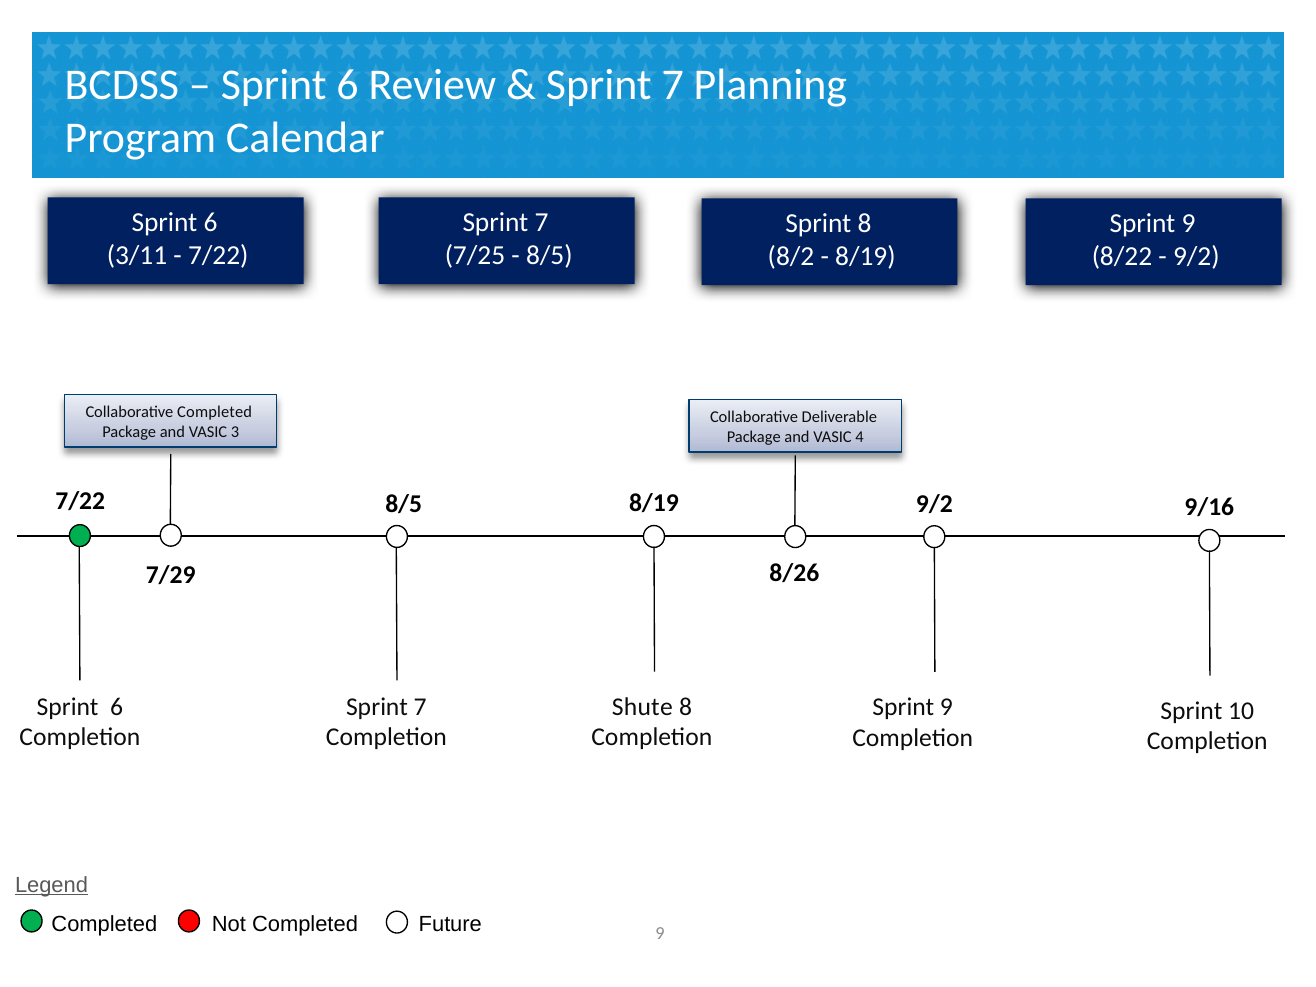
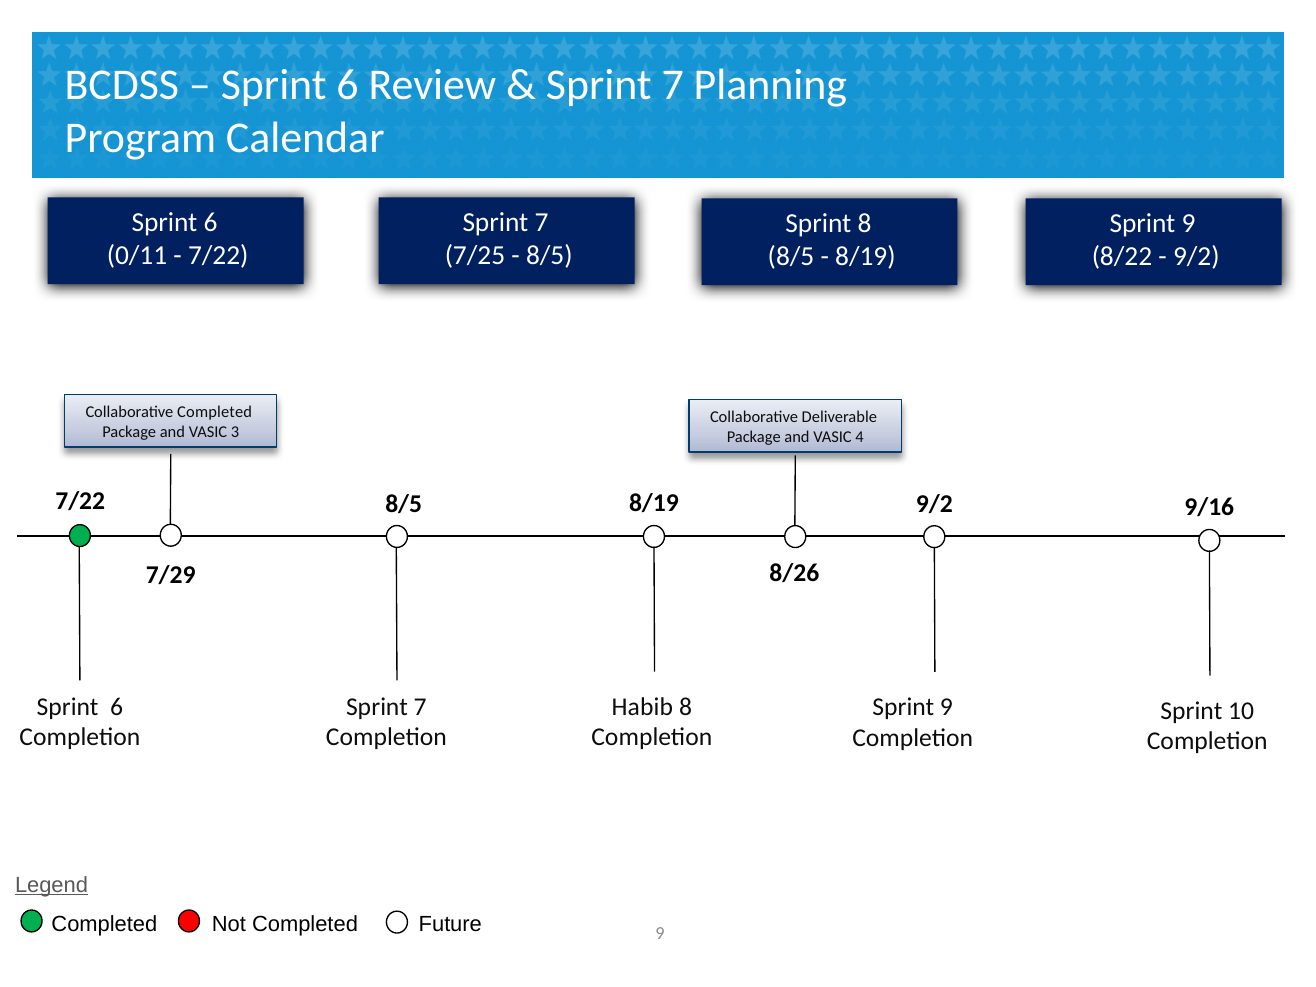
3/11: 3/11 -> 0/11 (137, 255)
8/2: 8/2 -> 8/5 (791, 256)
Shute: Shute -> Habib (642, 707)
